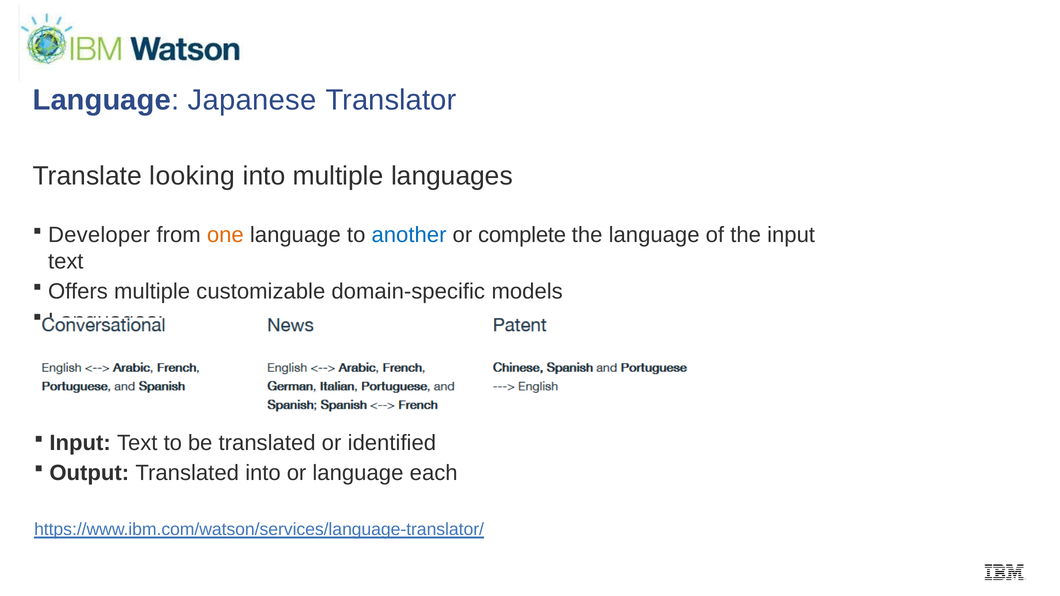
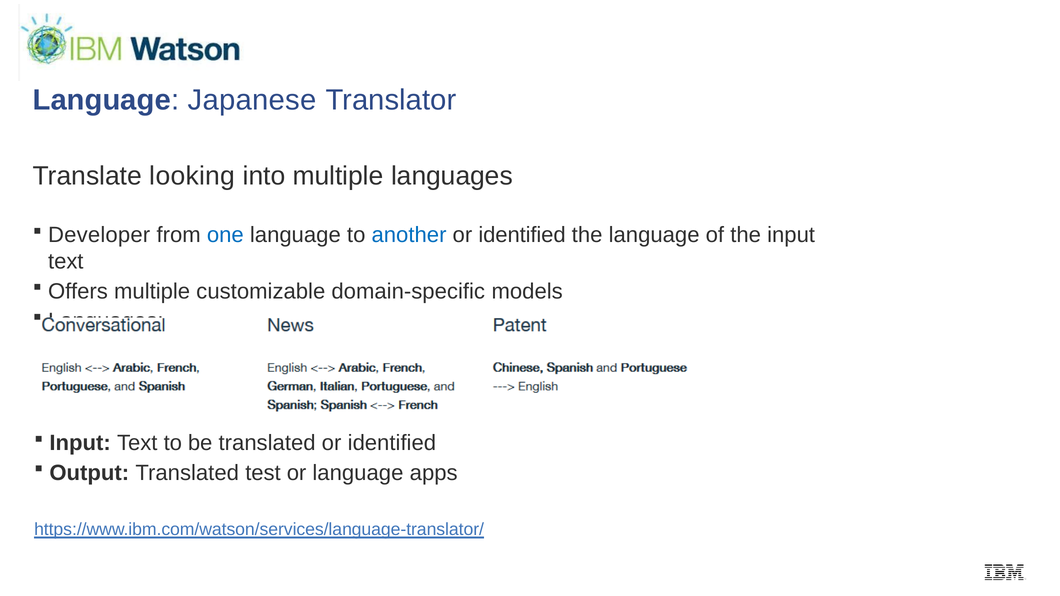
one colour: orange -> blue (225, 235)
complete: complete -> identified (522, 235)
Translated into: into -> test (263, 473)
each: each -> apps (434, 473)
